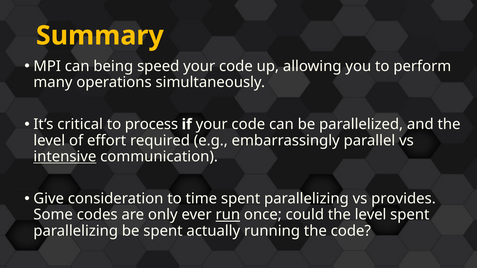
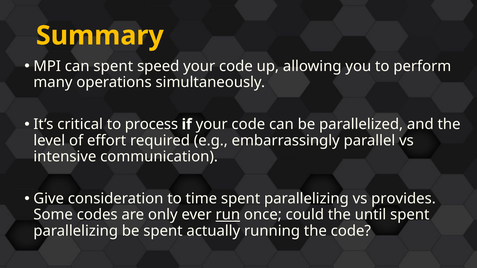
can being: being -> spent (113, 66)
intensive underline: present -> none (65, 157)
could the level: level -> until (371, 215)
